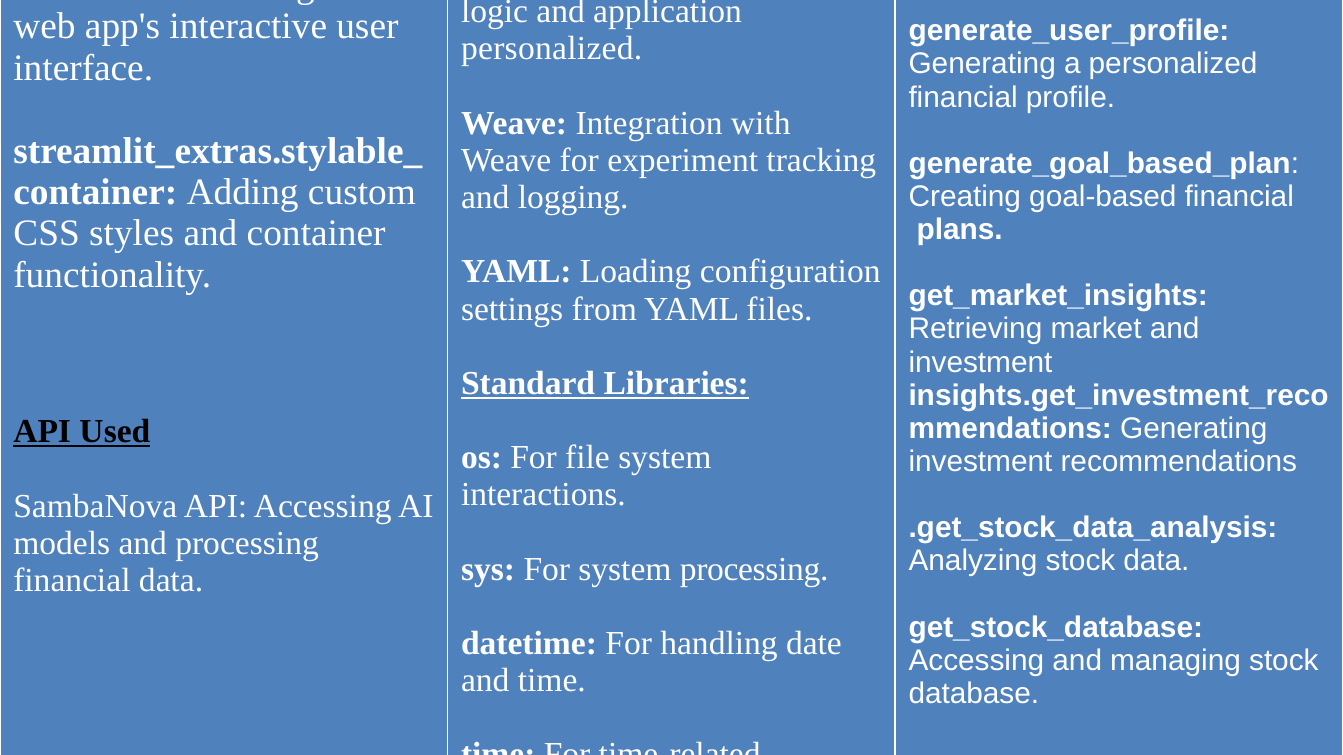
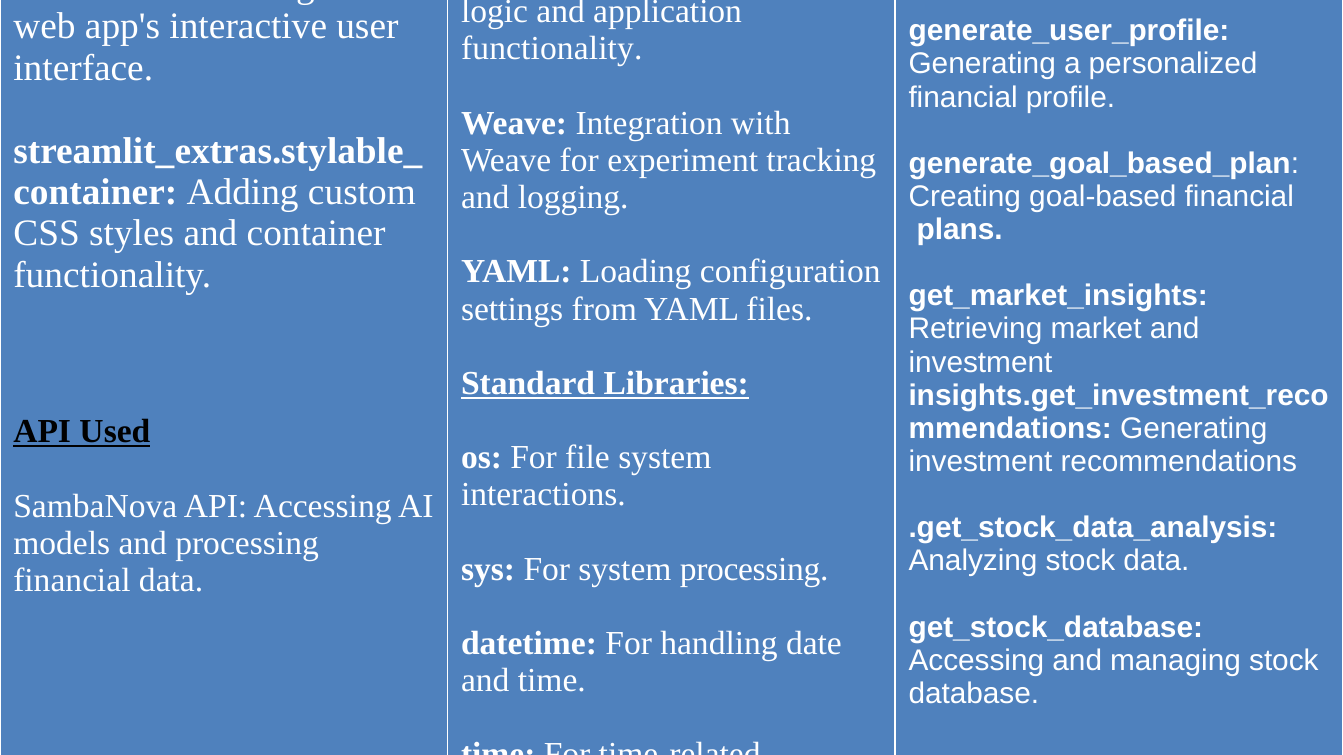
personalized: personalized -> functionality (552, 49)
